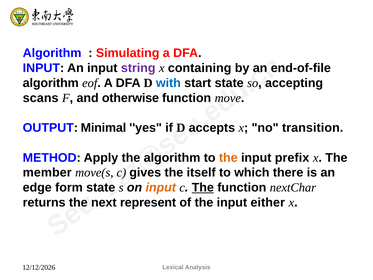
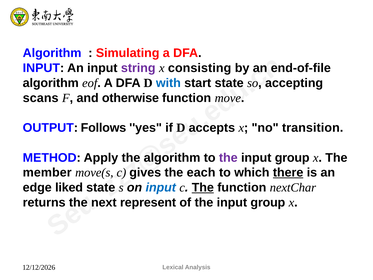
containing: containing -> consisting (200, 68)
Minimal: Minimal -> Follows (103, 128)
the colour: orange -> purple (228, 158)
prefix: prefix -> group (292, 158)
itself: itself -> each (201, 172)
there underline: none -> present (288, 172)
form: form -> liked (69, 187)
input colour: orange -> blue (161, 187)
of the input either: either -> group (268, 202)
